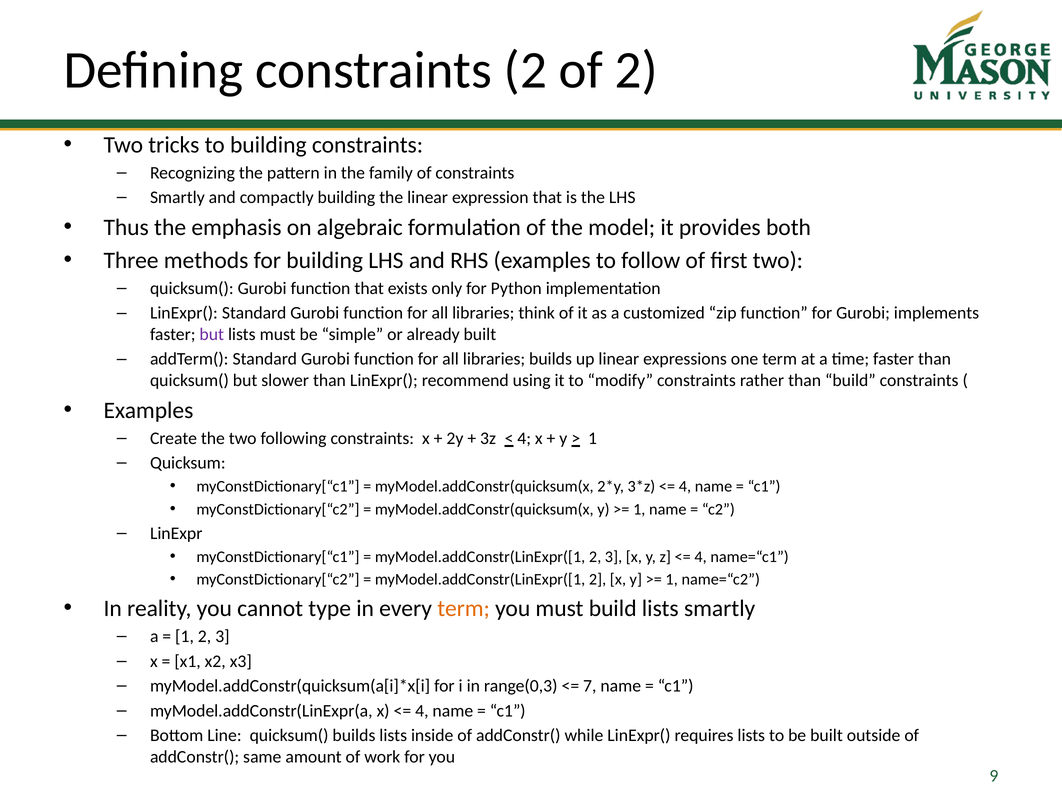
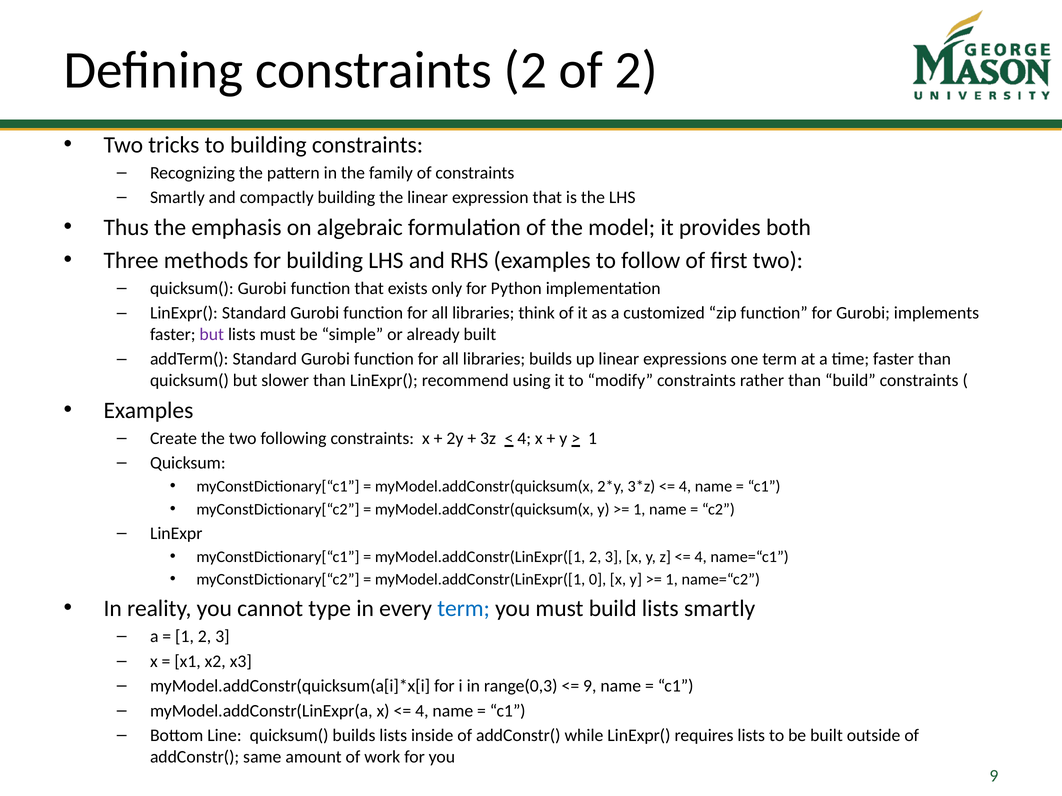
2: 2 -> 0 (598, 580)
term colour: orange -> blue (464, 609)
7: 7 -> 9 (590, 686)
